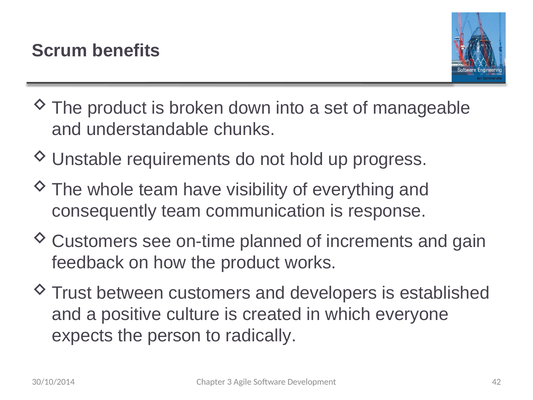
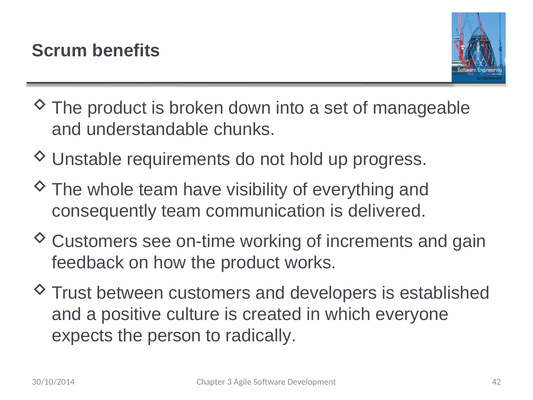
response: response -> delivered (387, 211)
planned: planned -> working (271, 241)
